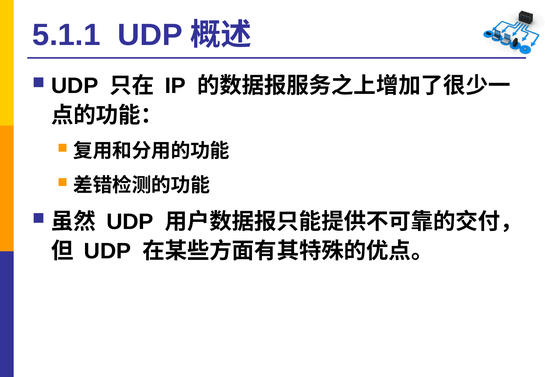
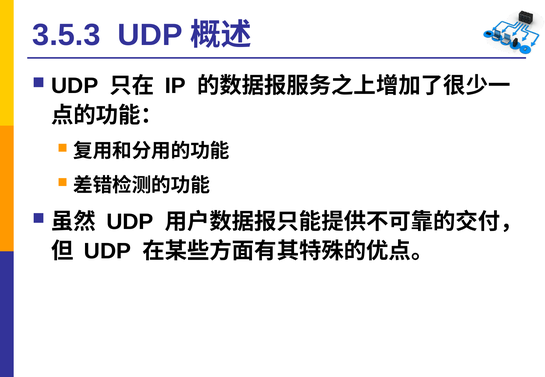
5.1.1: 5.1.1 -> 3.5.3 (66, 35)
